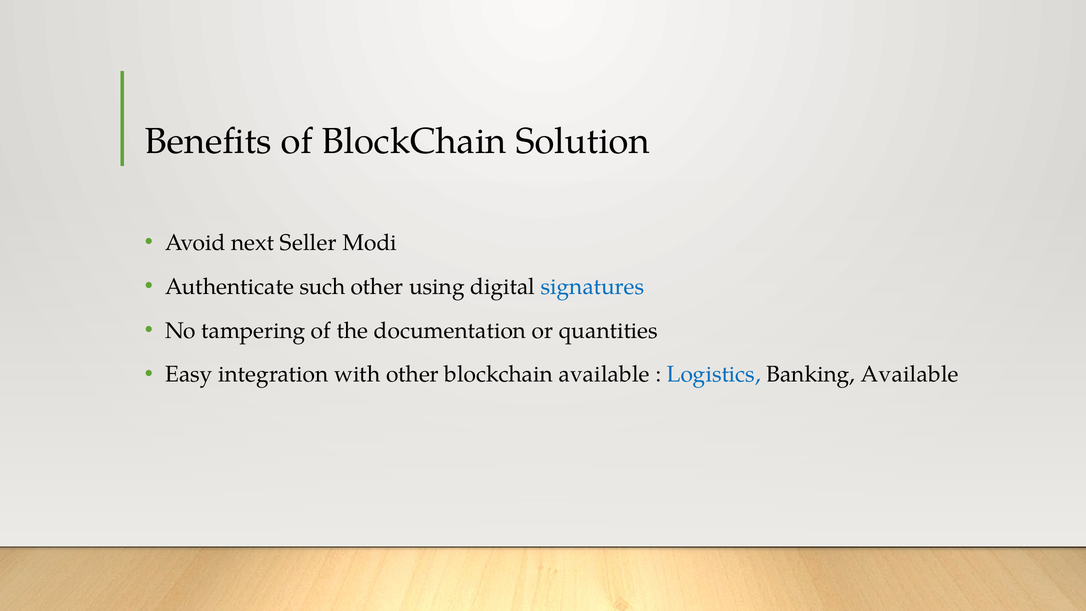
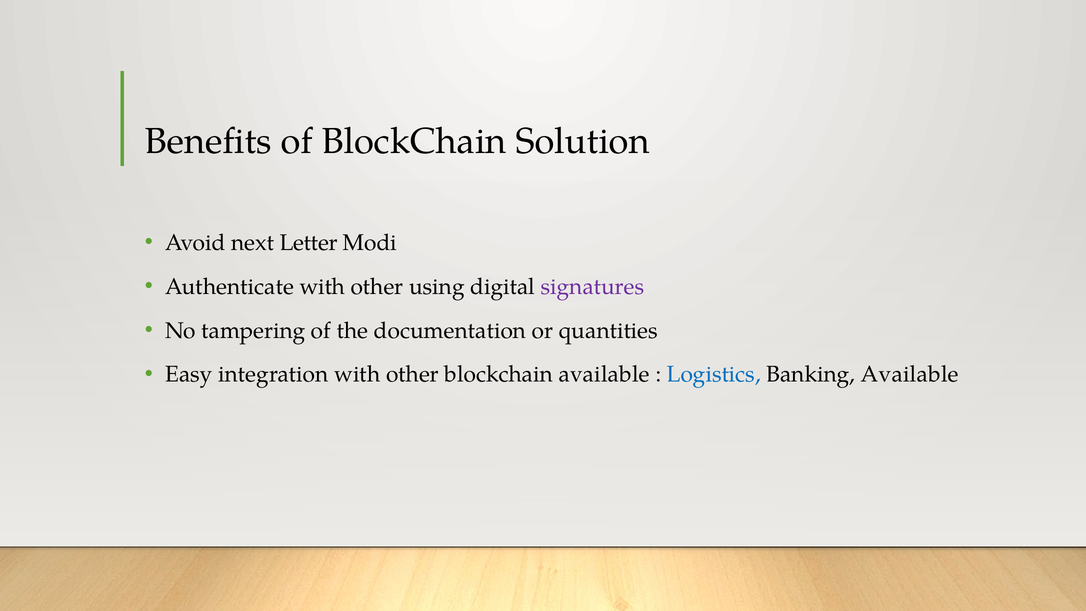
Seller: Seller -> Letter (309, 243)
Authenticate such: such -> with (322, 287)
signatures colour: blue -> purple (592, 287)
